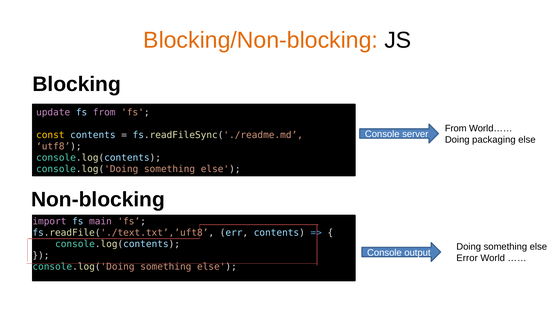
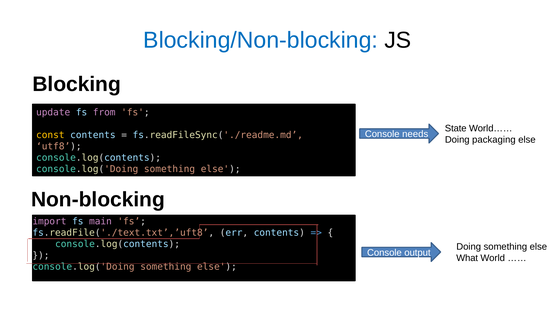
Blocking/Non-blocking colour: orange -> blue (261, 40)
From: From -> State (456, 128)
server: server -> needs (415, 134)
Error: Error -> What (467, 258)
